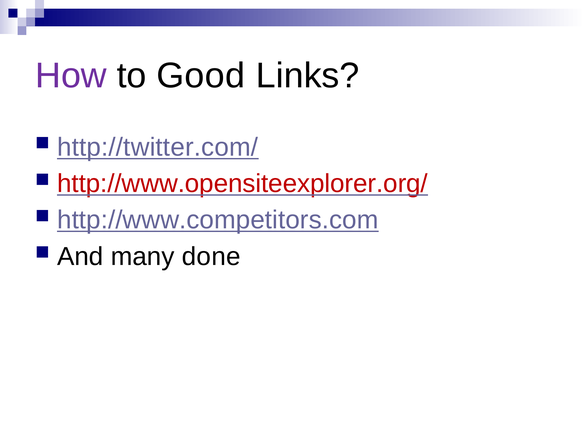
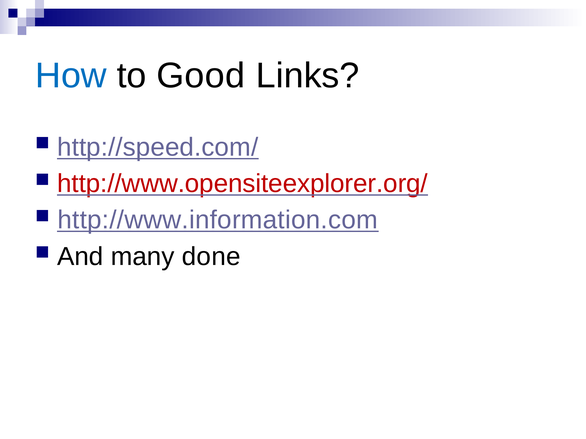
How colour: purple -> blue (71, 76)
http://twitter.com/: http://twitter.com/ -> http://speed.com/ (158, 147)
http://www.competitors.com: http://www.competitors.com -> http://www.information.com (218, 220)
